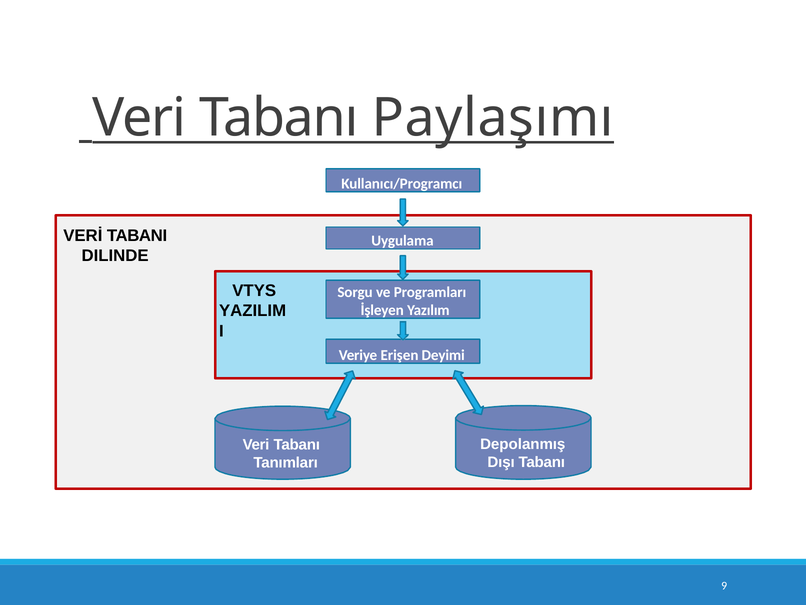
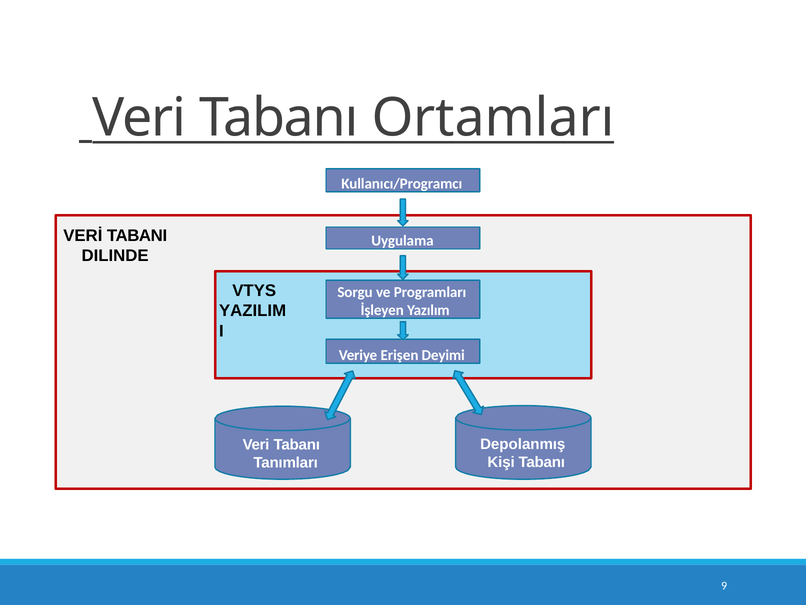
Paylaşımı: Paylaşımı -> Ortamları (493, 118)
Dışı: Dışı -> Kişi (501, 462)
